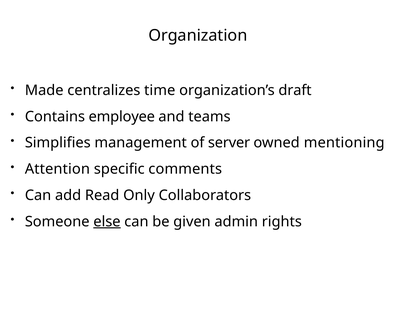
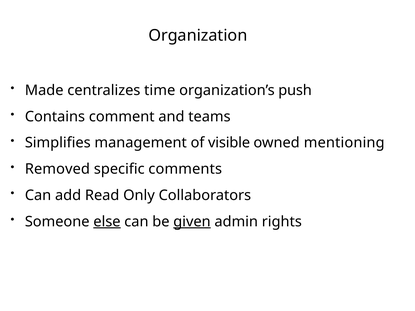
draft: draft -> push (295, 90)
employee: employee -> comment (122, 117)
server: server -> visible (229, 143)
Attention: Attention -> Removed (57, 169)
given underline: none -> present (192, 222)
